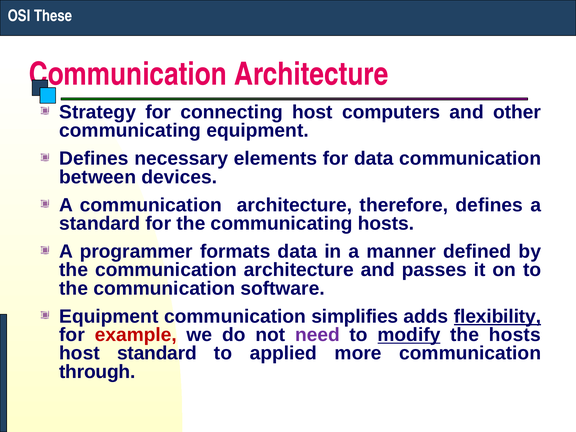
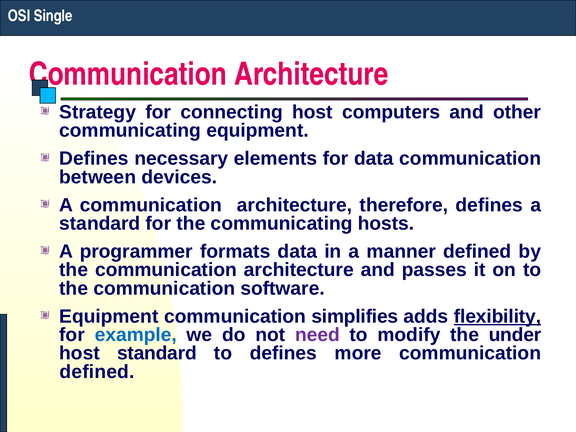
These: These -> Single (53, 16)
example colour: red -> blue (136, 335)
modify underline: present -> none (409, 335)
the hosts: hosts -> under (515, 335)
to applied: applied -> defines (283, 353)
through: through -> defined (97, 372)
